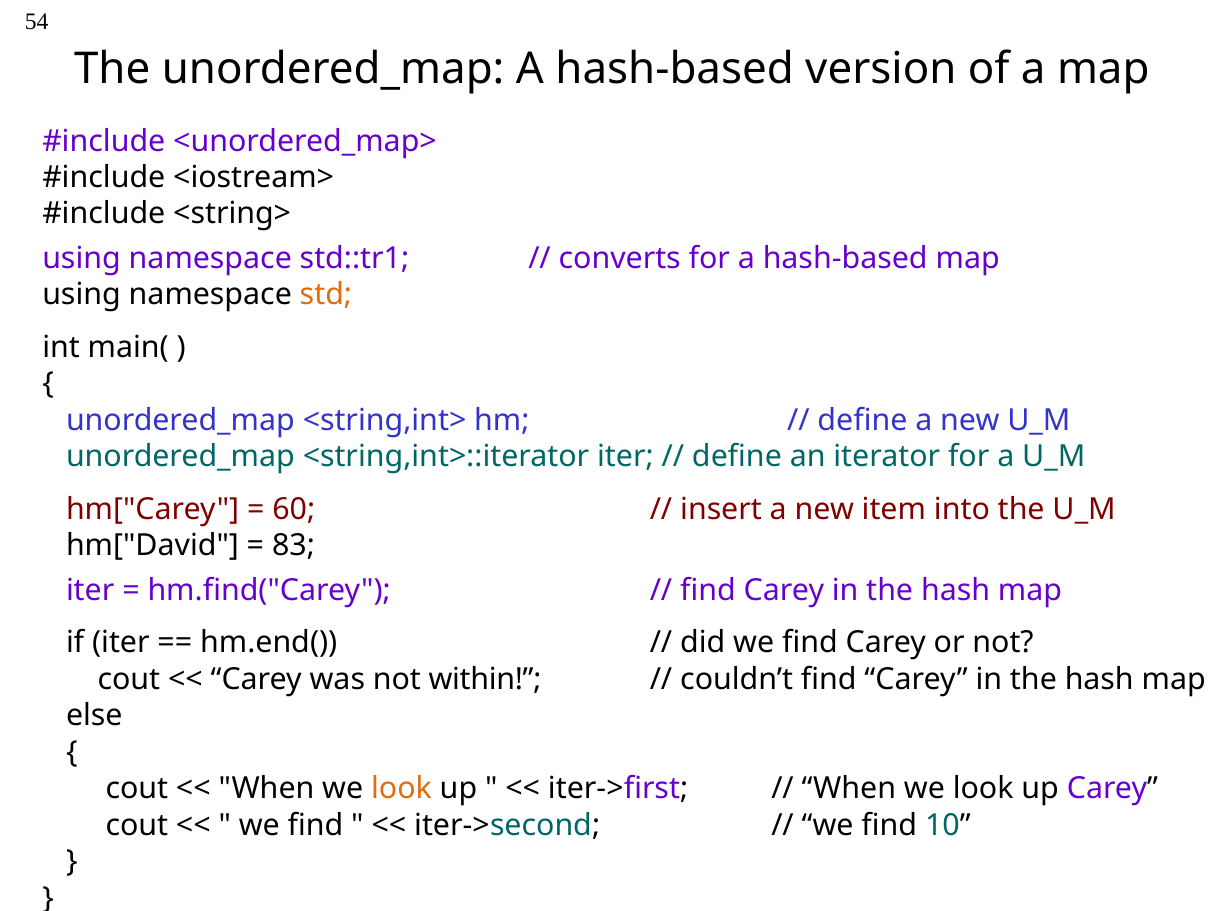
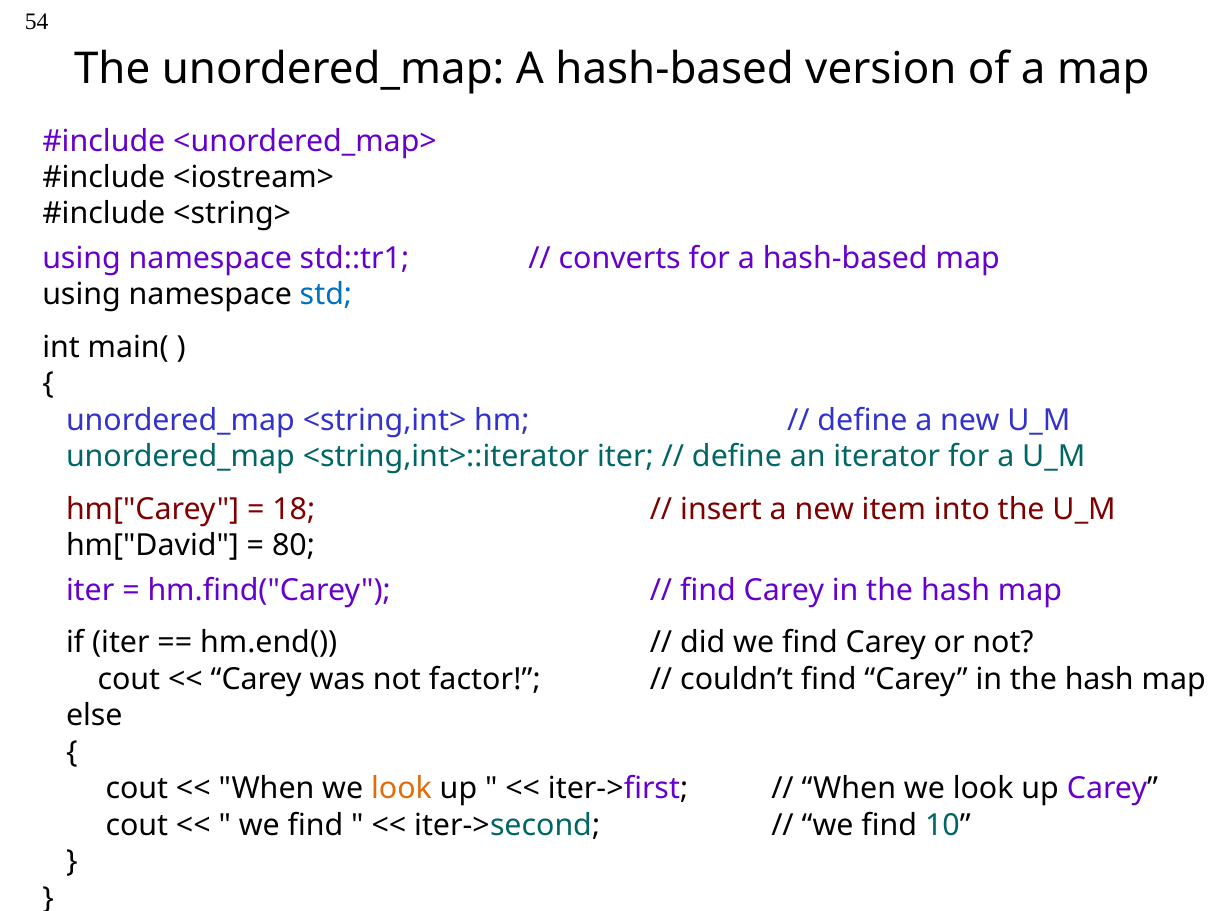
std colour: orange -> blue (326, 295)
60: 60 -> 18 (294, 510)
83: 83 -> 80 (293, 546)
within: within -> factor (485, 680)
